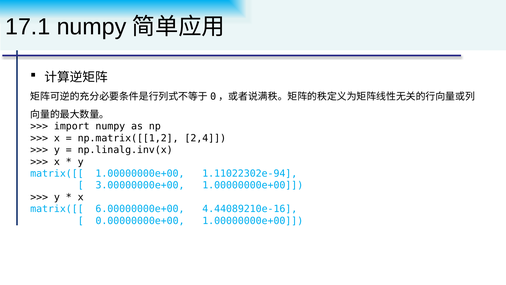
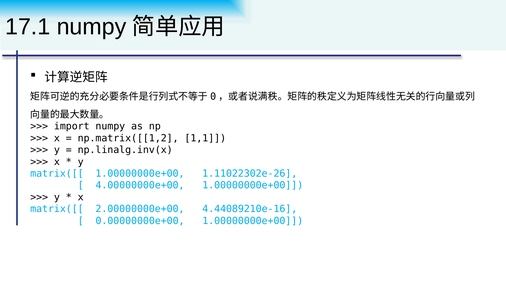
2,4: 2,4 -> 1,1 (205, 138)
1.11022302e-94: 1.11022302e-94 -> 1.11022302e-26 (250, 173)
3.00000000e+00: 3.00000000e+00 -> 4.00000000e+00 (140, 185)
6.00000000e+00: 6.00000000e+00 -> 2.00000000e+00 (140, 209)
